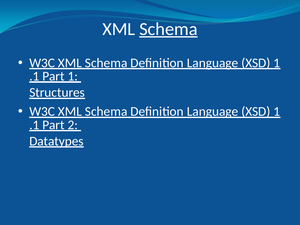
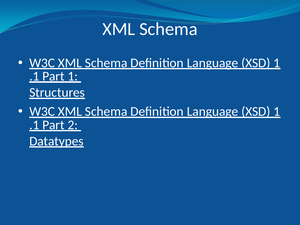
Schema underline: present -> none (168, 29)
